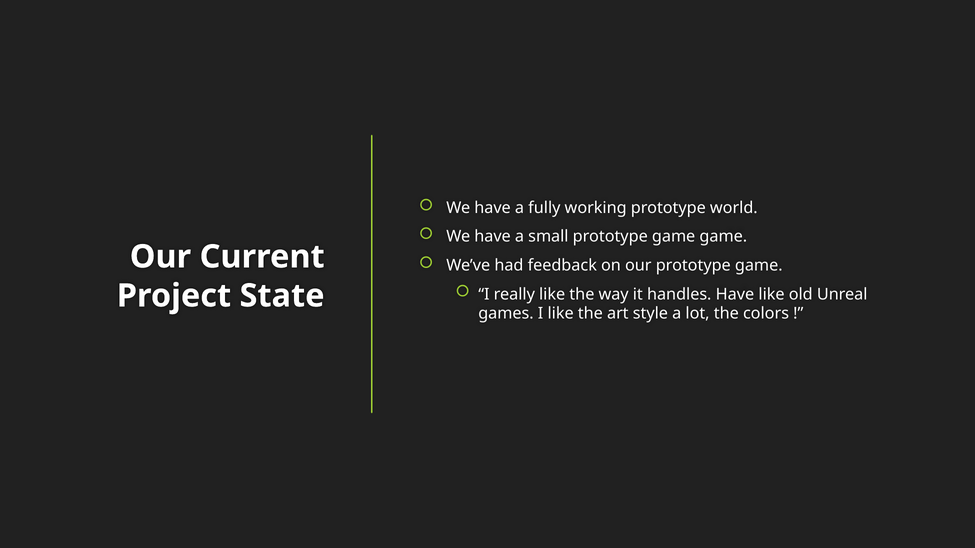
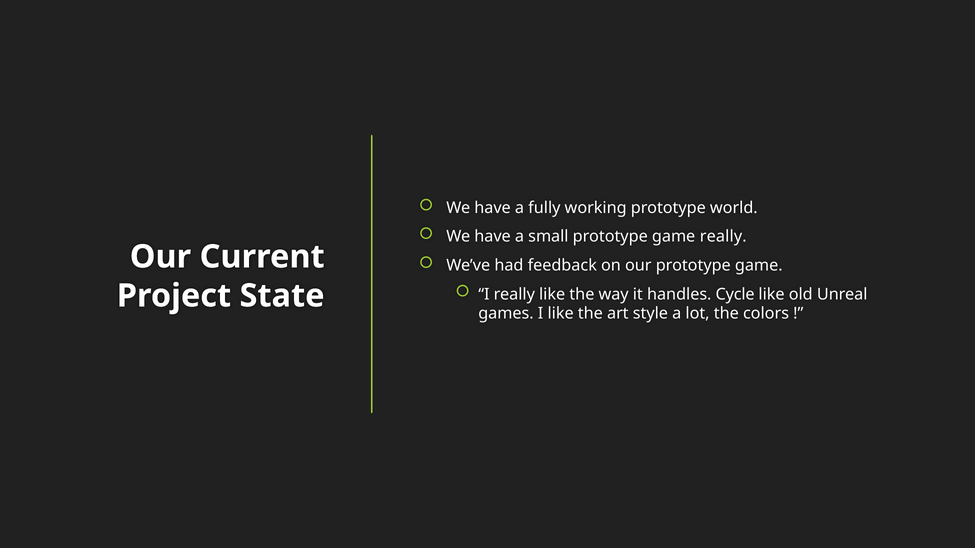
game game: game -> really (723, 237)
handles Have: Have -> Cycle (735, 294)
